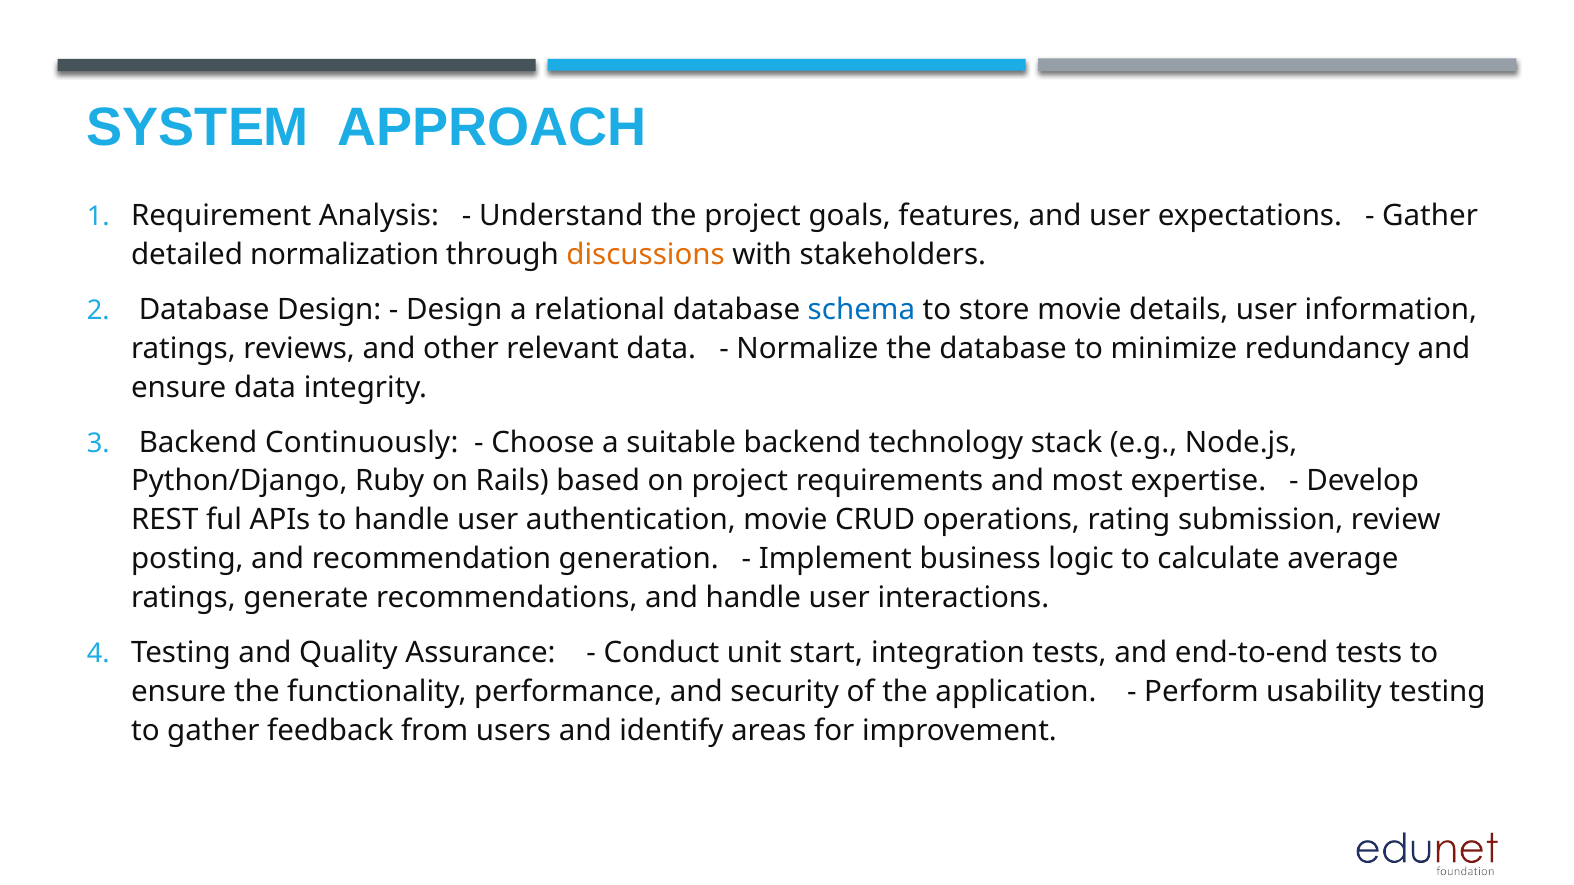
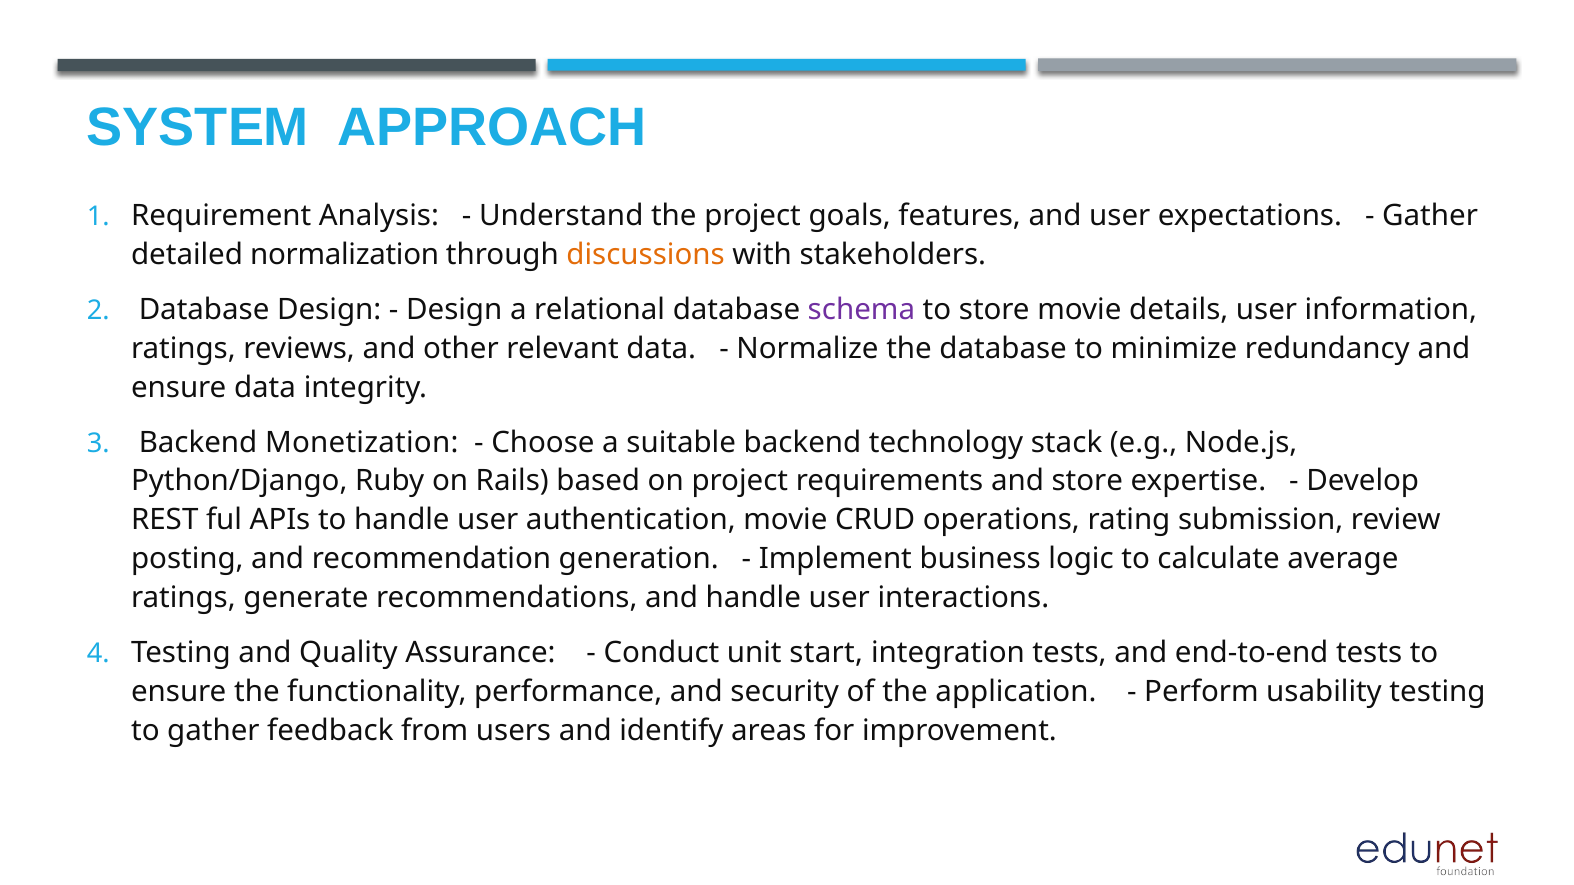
schema colour: blue -> purple (861, 310)
Continuously: Continuously -> Monetization (362, 442)
and most: most -> store (1087, 481)
